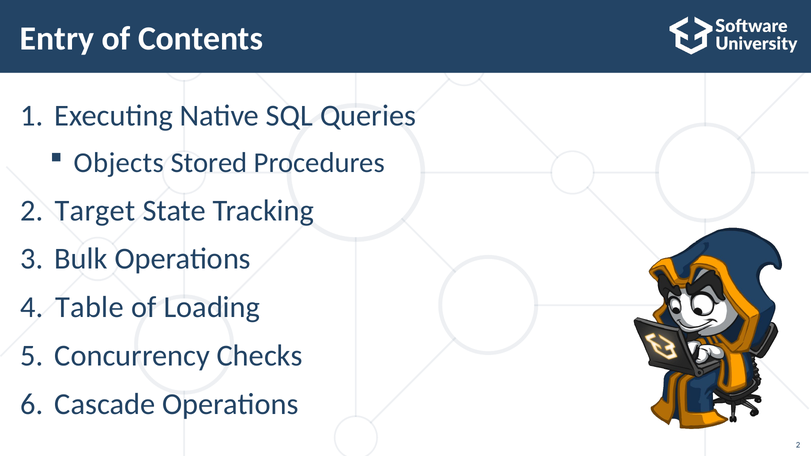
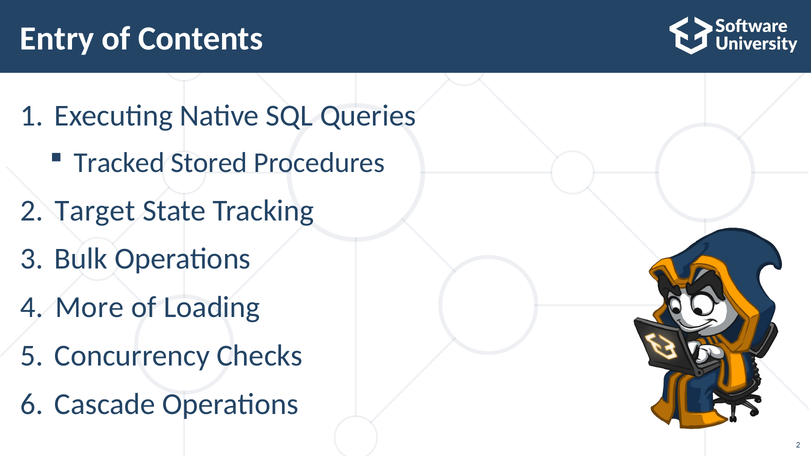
Objects: Objects -> Tracked (119, 163)
Table: Table -> More (89, 308)
